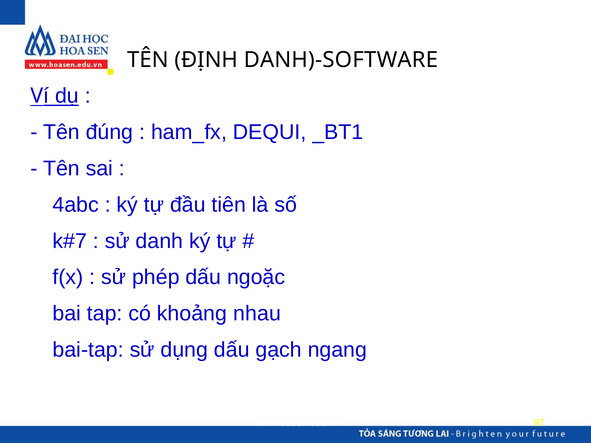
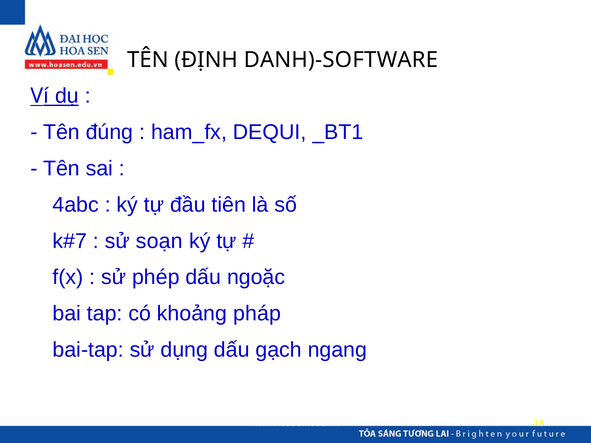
danh: danh -> soạn (159, 241)
nhau: nhau -> pháp (257, 314)
97: 97 -> 18 (539, 423)
